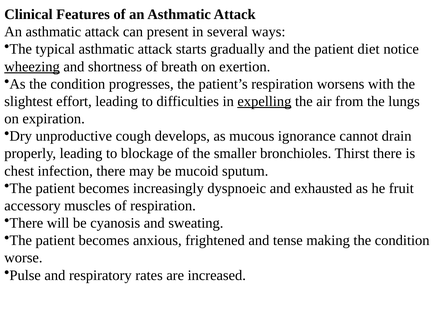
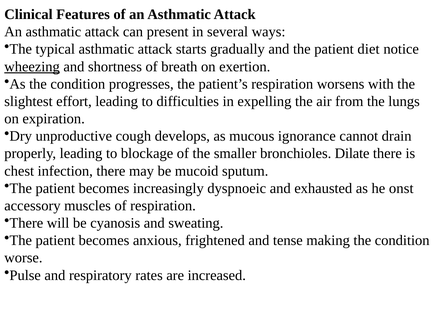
expelling underline: present -> none (264, 101)
Thirst: Thirst -> Dilate (352, 154)
fruit: fruit -> onst (401, 188)
